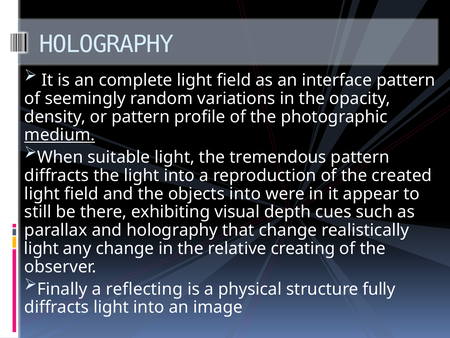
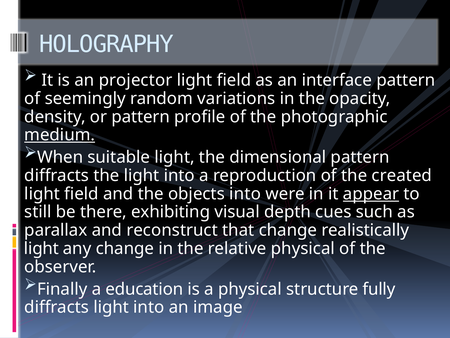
complete: complete -> projector (135, 80)
tremendous: tremendous -> dimensional (278, 157)
appear underline: none -> present (371, 194)
and holography: holography -> reconstruct (172, 230)
relative creating: creating -> physical (303, 248)
reflecting: reflecting -> education (144, 289)
